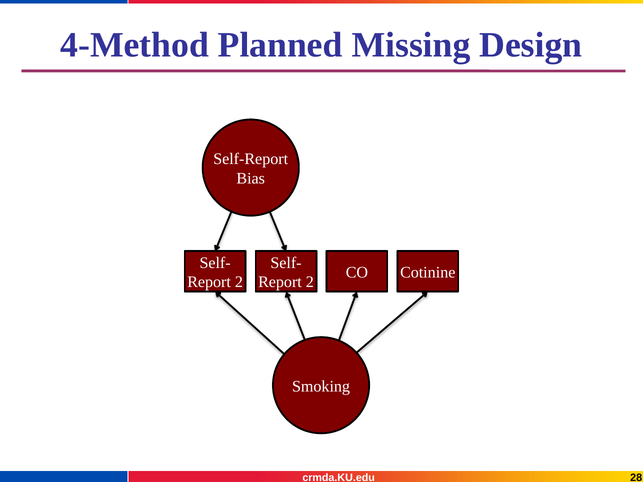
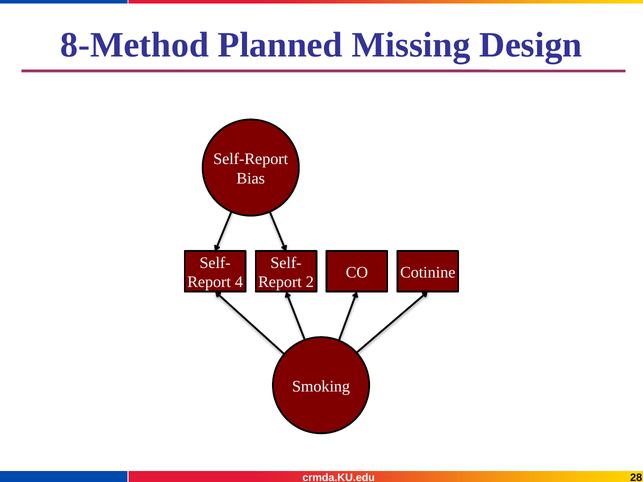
4-Method: 4-Method -> 8-Method (135, 45)
2: 2 -> 4 (239, 282)
